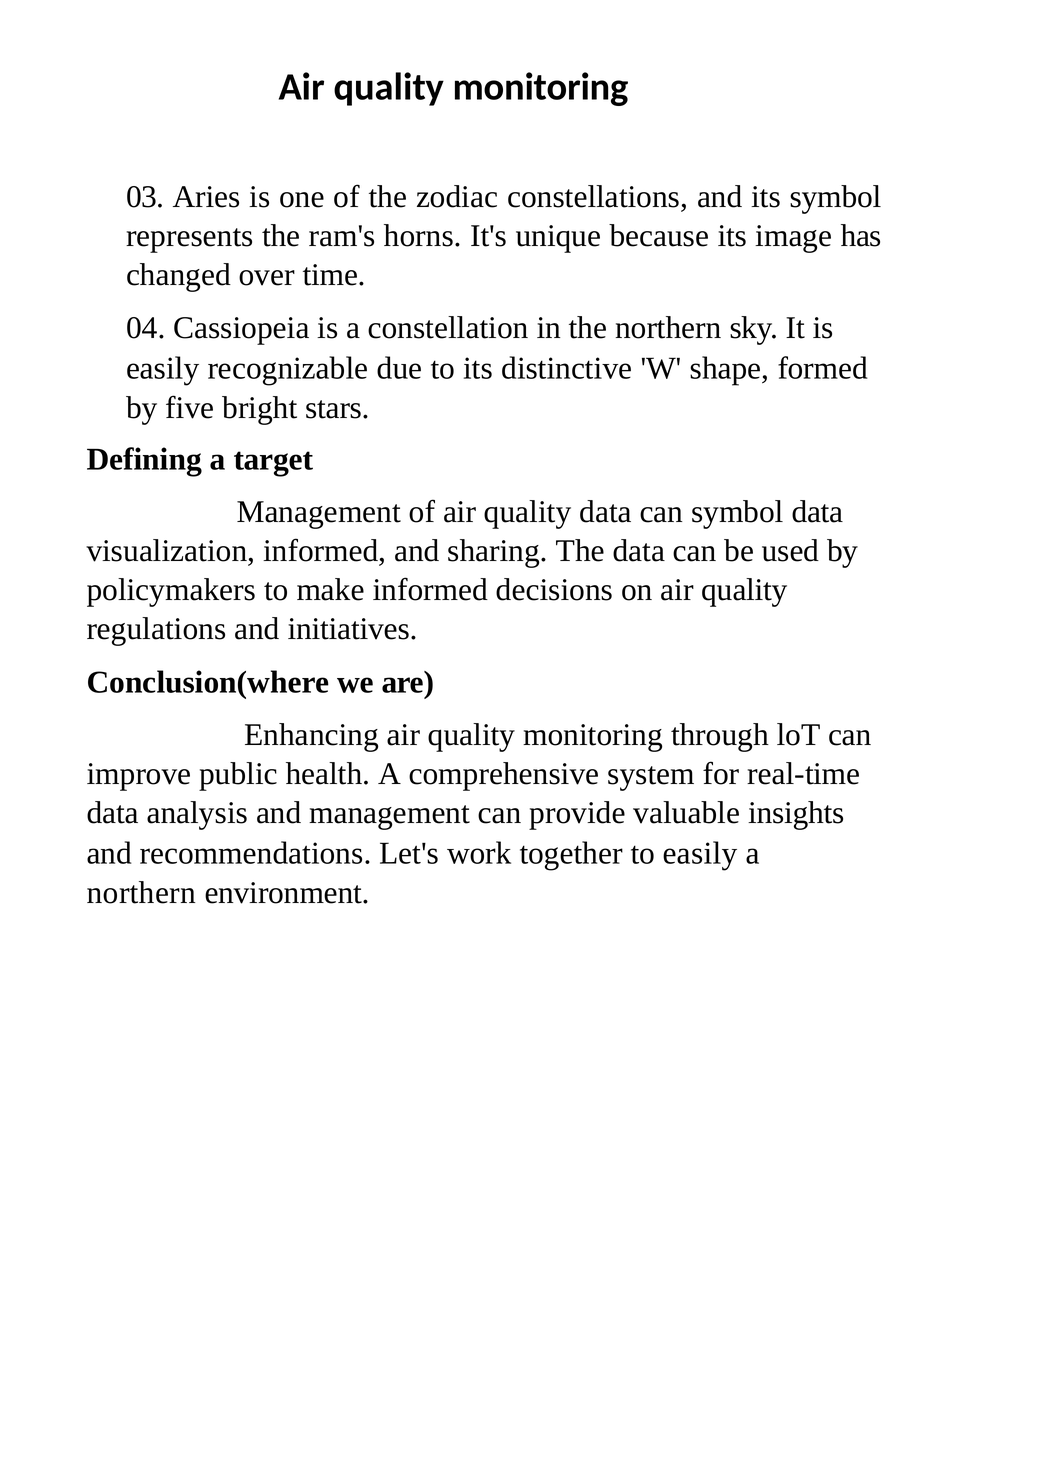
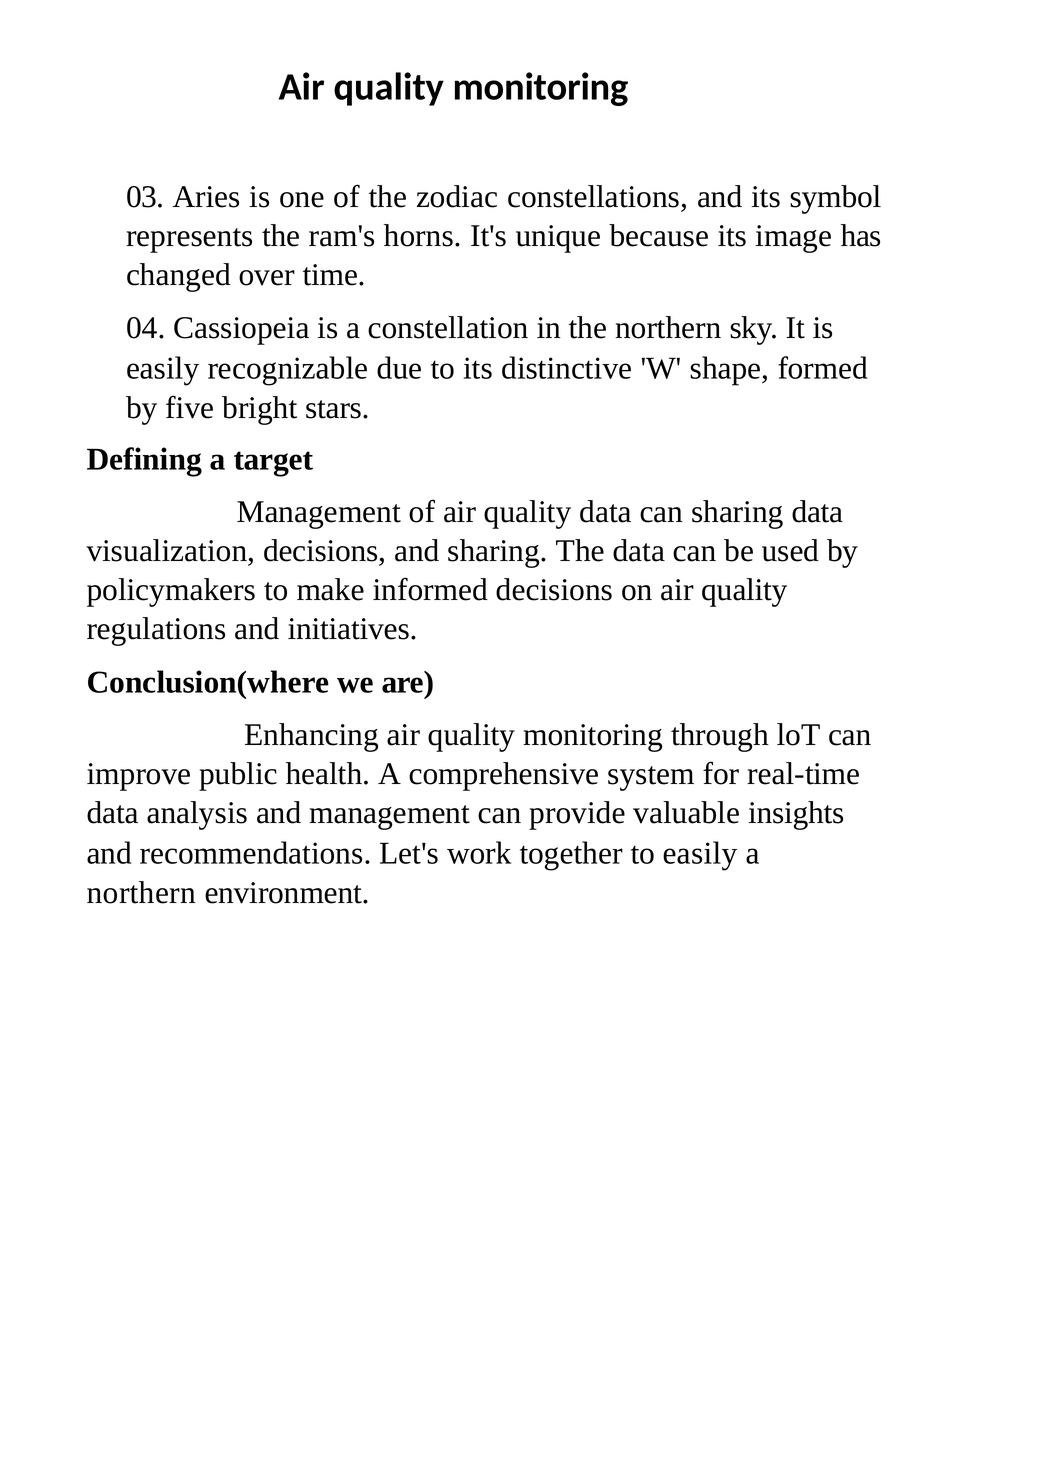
can symbol: symbol -> sharing (737, 512)
visualization informed: informed -> decisions (325, 551)
